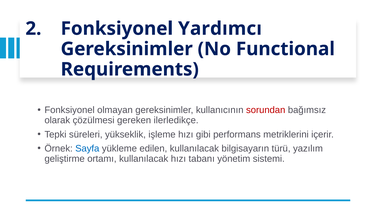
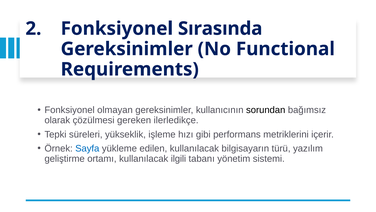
Yardımcı: Yardımcı -> Sırasında (220, 29)
sorundan colour: red -> black (266, 110)
kullanılacak hızı: hızı -> ilgili (178, 158)
